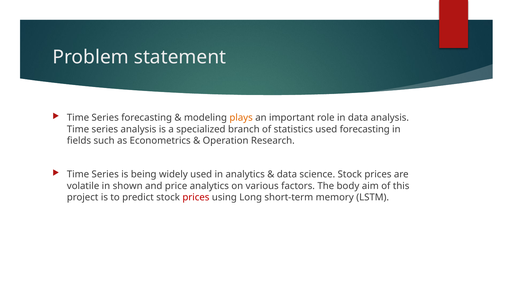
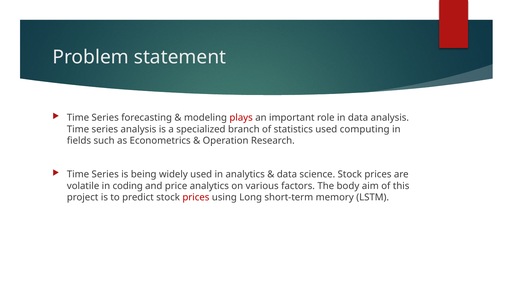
plays colour: orange -> red (241, 118)
used forecasting: forecasting -> computing (365, 129)
shown: shown -> coding (128, 186)
